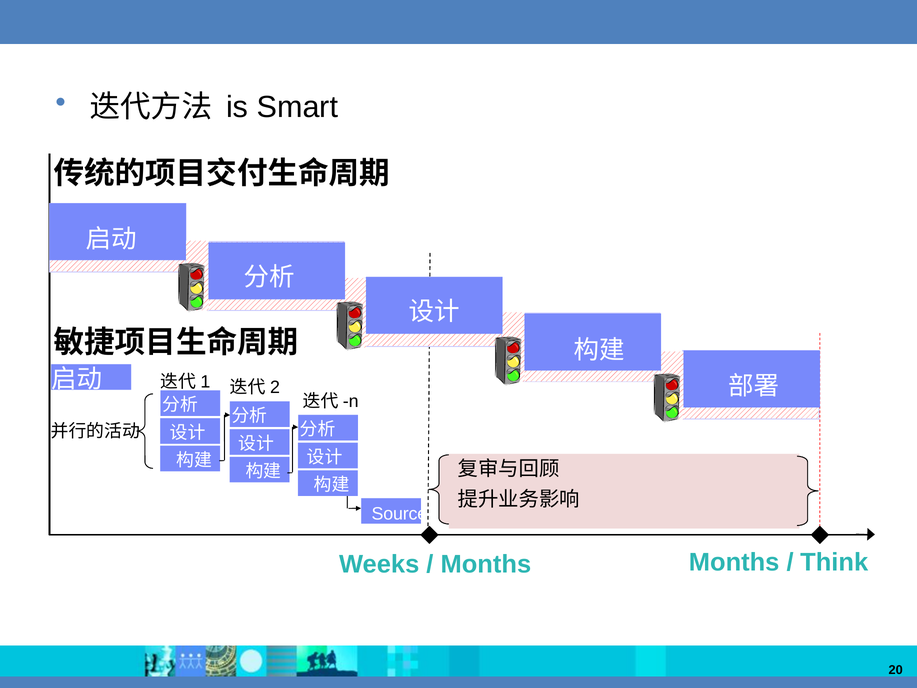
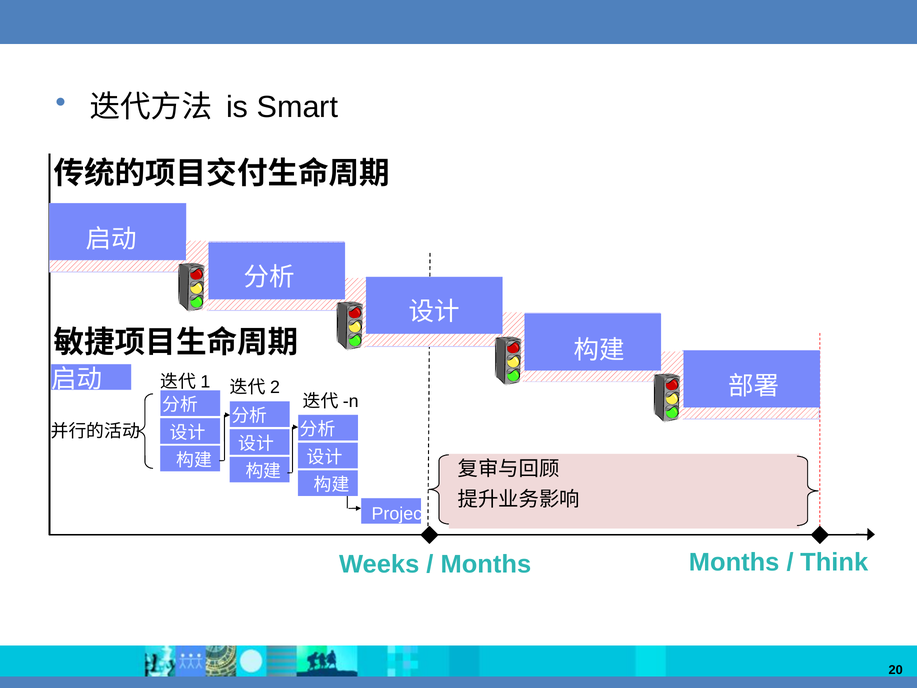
Source: Source -> Project (399, 514)
